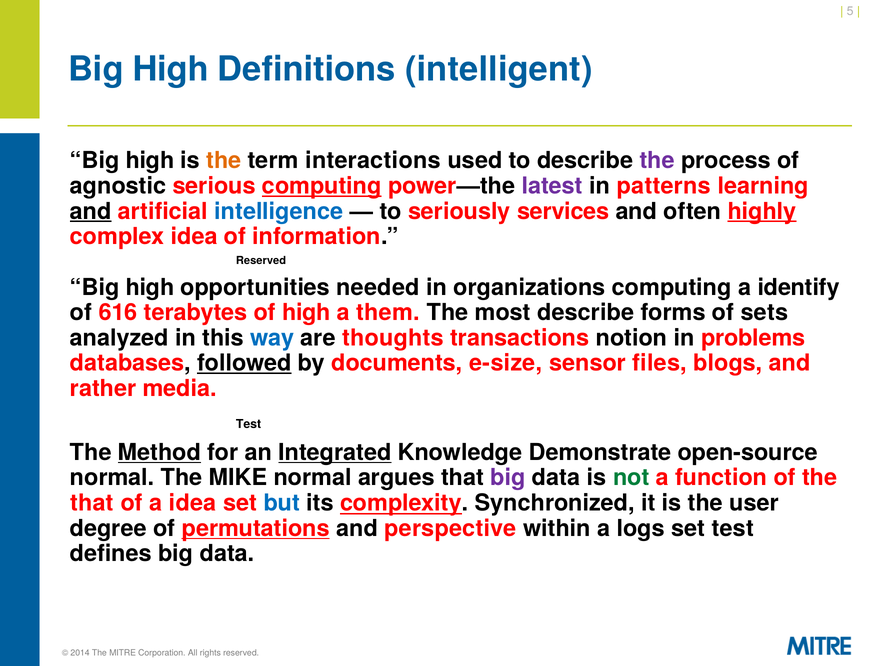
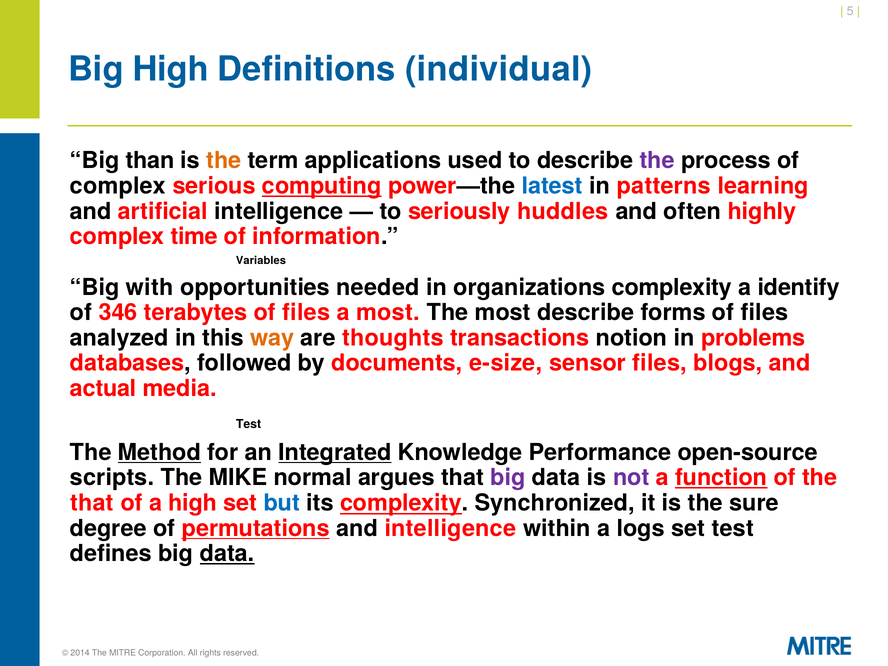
intelligent: intelligent -> individual (499, 69)
high: high -> than (150, 161)
interactions: interactions -> applications (373, 161)
agnostic: agnostic -> complex (118, 186)
latest colour: purple -> blue (552, 186)
and underline: present -> none (91, 211)
intelligence colour: blue -> black (279, 211)
services: services -> huddles (563, 211)
highly underline: present -> none (762, 211)
complex idea: idea -> time (194, 237)
Reserved: Reserved -> Variables (261, 260)
high: high -> with (150, 287)
organizations computing: computing -> complexity (672, 287)
616: 616 -> 346 (118, 313)
terabytes of high: high -> files (306, 313)
a them: them -> most (388, 313)
forms of sets: sets -> files (764, 313)
way colour: blue -> orange (272, 338)
followed underline: present -> none (244, 363)
rather: rather -> actual (103, 389)
Demonstrate: Demonstrate -> Performance (600, 452)
normal: normal -> scripts (112, 478)
not colour: green -> purple (631, 478)
function underline: none -> present (721, 478)
a idea: idea -> high (193, 503)
user: user -> sure (754, 503)
and perspective: perspective -> intelligence (450, 528)
data underline: none -> present (227, 554)
